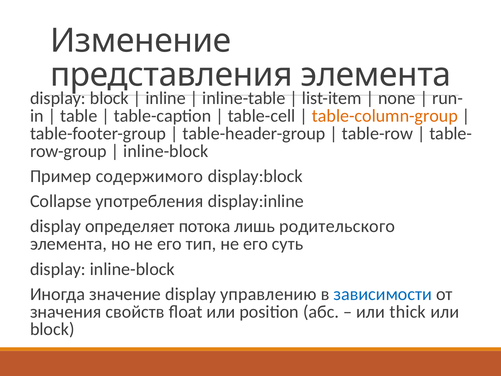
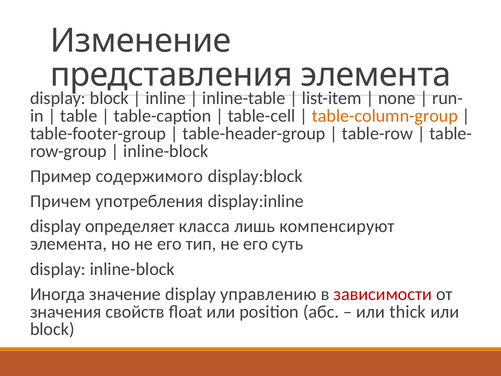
Collapse: Collapse -> Причем (61, 201)
потока: потока -> класса (204, 226)
родительского: родительского -> компенсируют (337, 226)
зависимости colour: blue -> red (383, 294)
